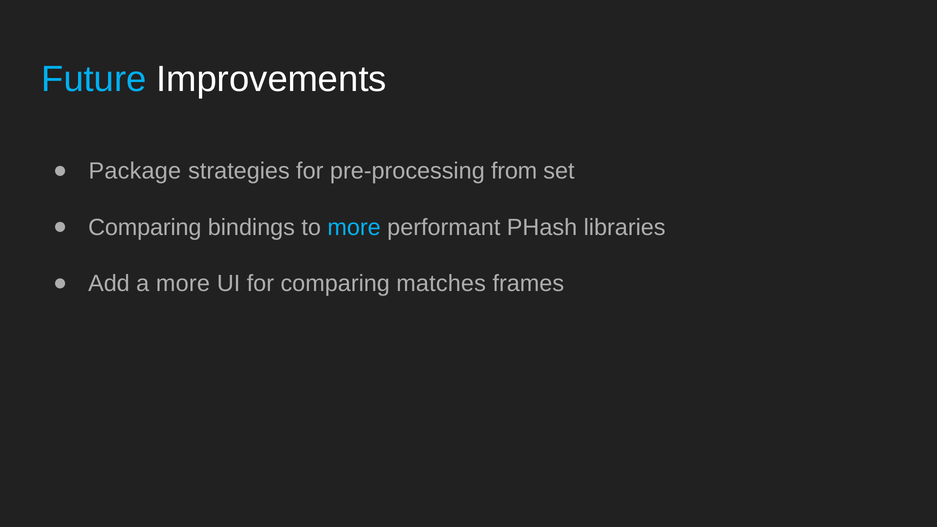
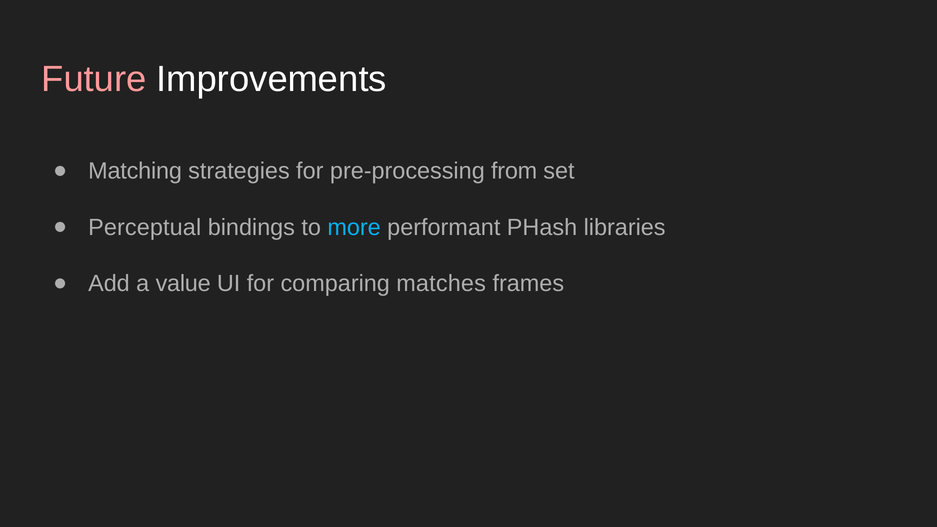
Future colour: light blue -> pink (94, 79)
Package: Package -> Matching (135, 171)
Comparing: Comparing -> Perceptual (145, 227)
a more: more -> value (183, 284)
